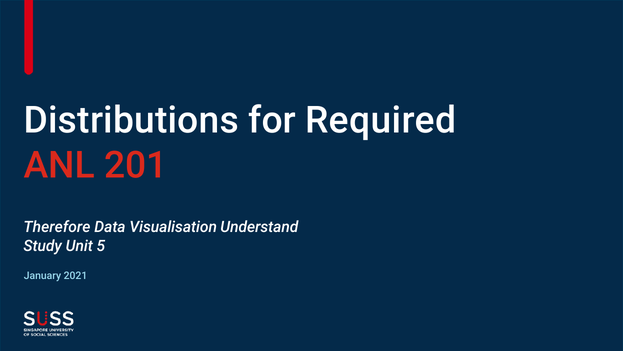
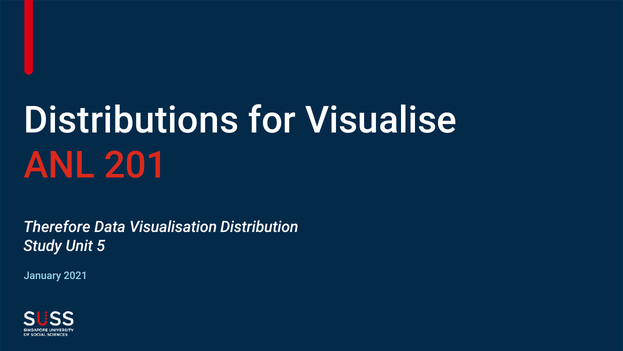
Required: Required -> Visualise (381, 120)
Understand: Understand -> Distribution (259, 227)
